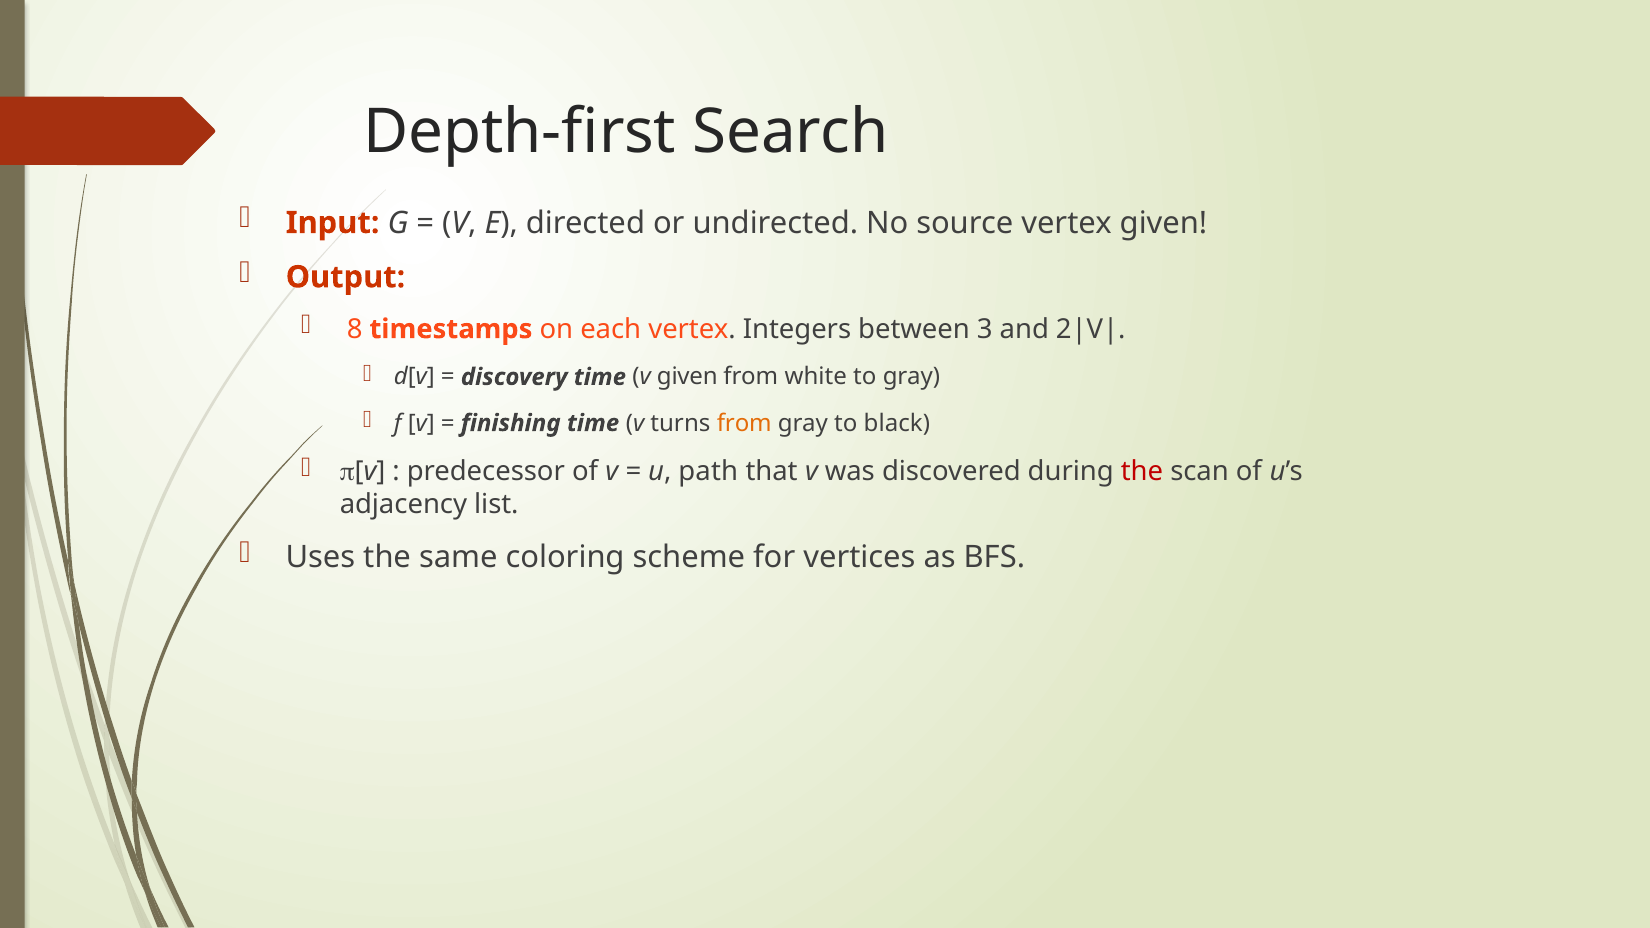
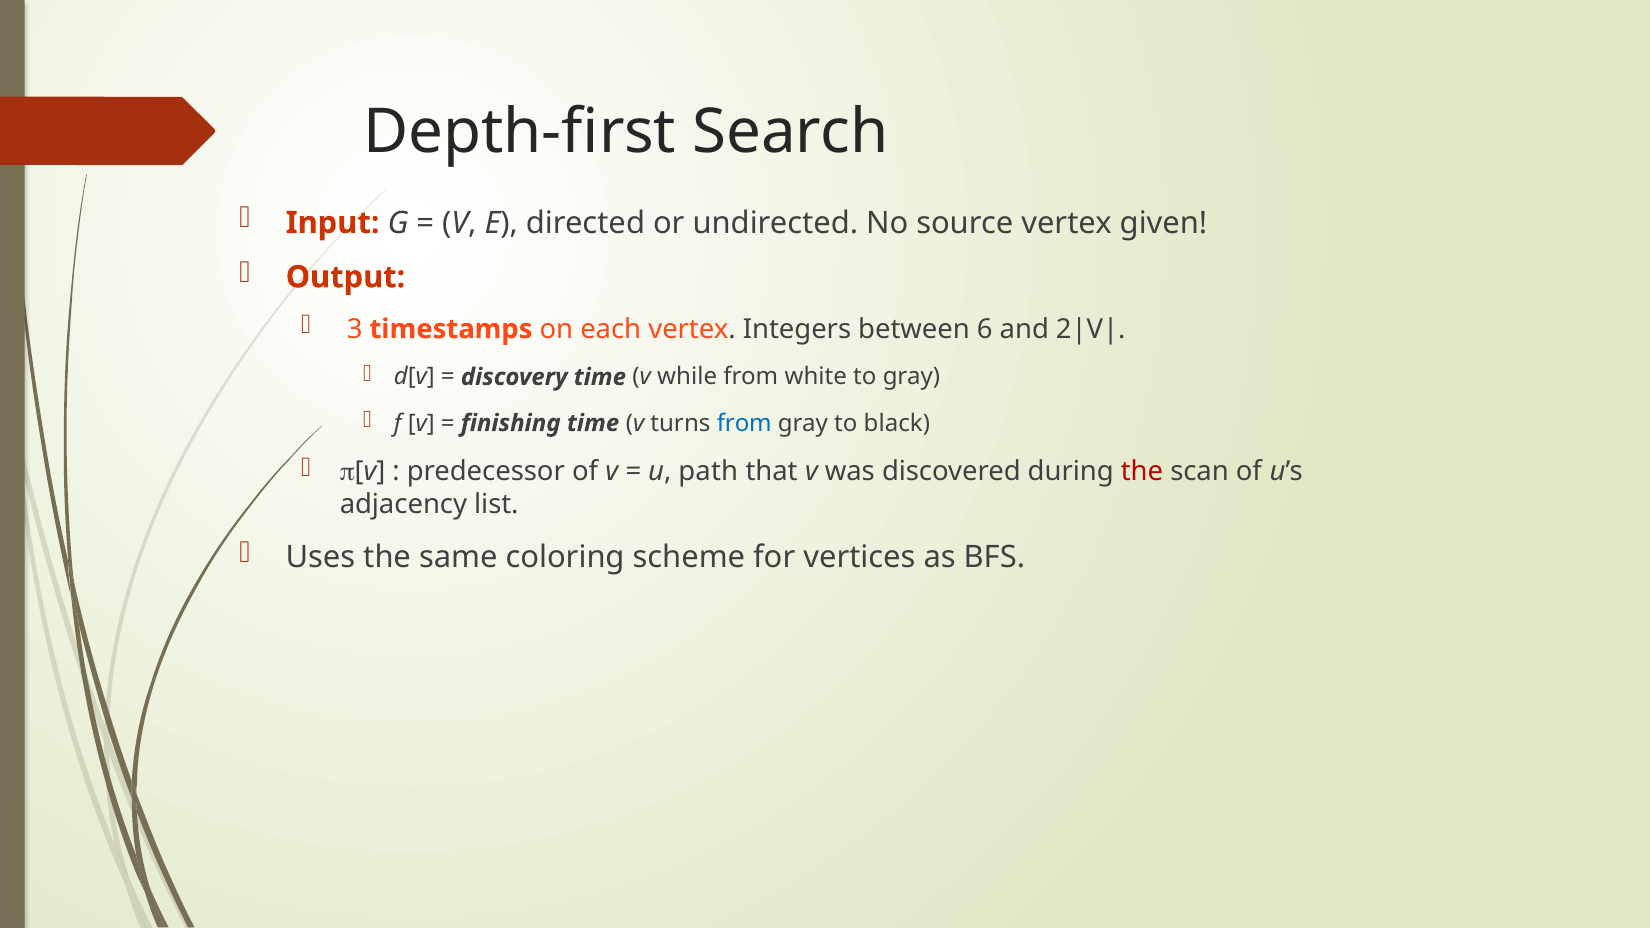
8: 8 -> 3 (355, 329)
3: 3 -> 6 (985, 329)
v given: given -> while (687, 377)
from colour: orange -> blue (744, 423)
